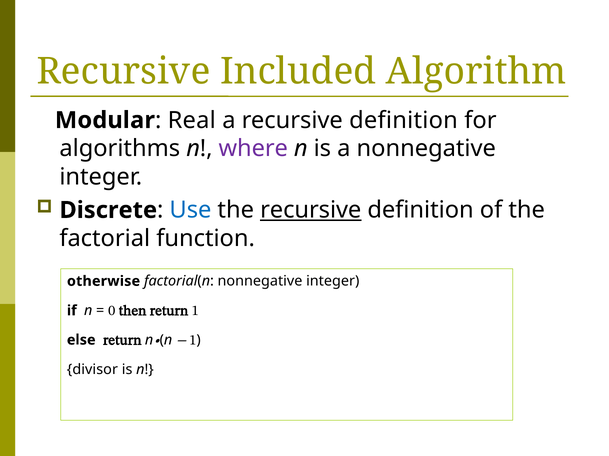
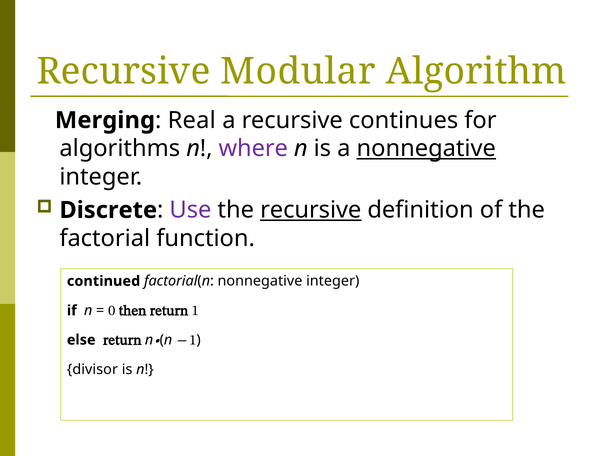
Included: Included -> Modular (298, 72)
Modular: Modular -> Merging (105, 120)
a recursive definition: definition -> continues (404, 120)
nonnegative underline: none -> present (426, 149)
Use colour: blue -> purple (190, 210)
otherwise: otherwise -> continued (104, 282)
